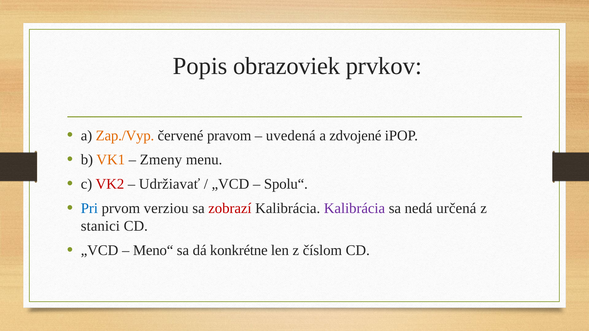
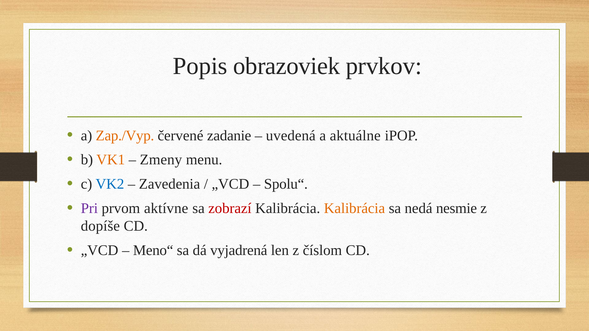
pravom: pravom -> zadanie (229, 136)
zdvojené: zdvojené -> aktuálne (355, 136)
VK2 colour: red -> blue (110, 184)
Udržiavať: Udržiavať -> Zavedenia (170, 184)
Pri colour: blue -> purple (89, 208)
verziou: verziou -> aktívne (166, 208)
Kalibrácia colour: purple -> orange (354, 208)
určená: určená -> nesmie (456, 208)
stanici: stanici -> dopíše (100, 226)
konkrétne: konkrétne -> vyjadrená (239, 250)
